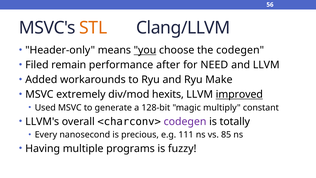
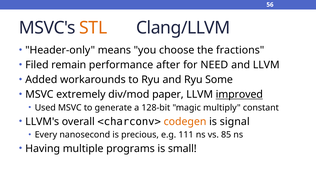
you underline: present -> none (145, 50)
the codegen: codegen -> fractions (240, 50)
Make: Make -> Some (219, 80)
hexits: hexits -> paper (168, 94)
codegen colour: purple -> orange (185, 121)
totally: totally -> signal (235, 121)
fuzzy: fuzzy -> small (182, 148)
